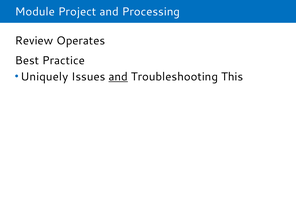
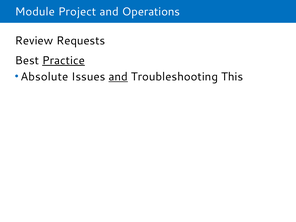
Processing: Processing -> Operations (151, 12)
Operates: Operates -> Requests (81, 41)
Practice underline: none -> present (64, 60)
Uniquely: Uniquely -> Absolute (44, 77)
